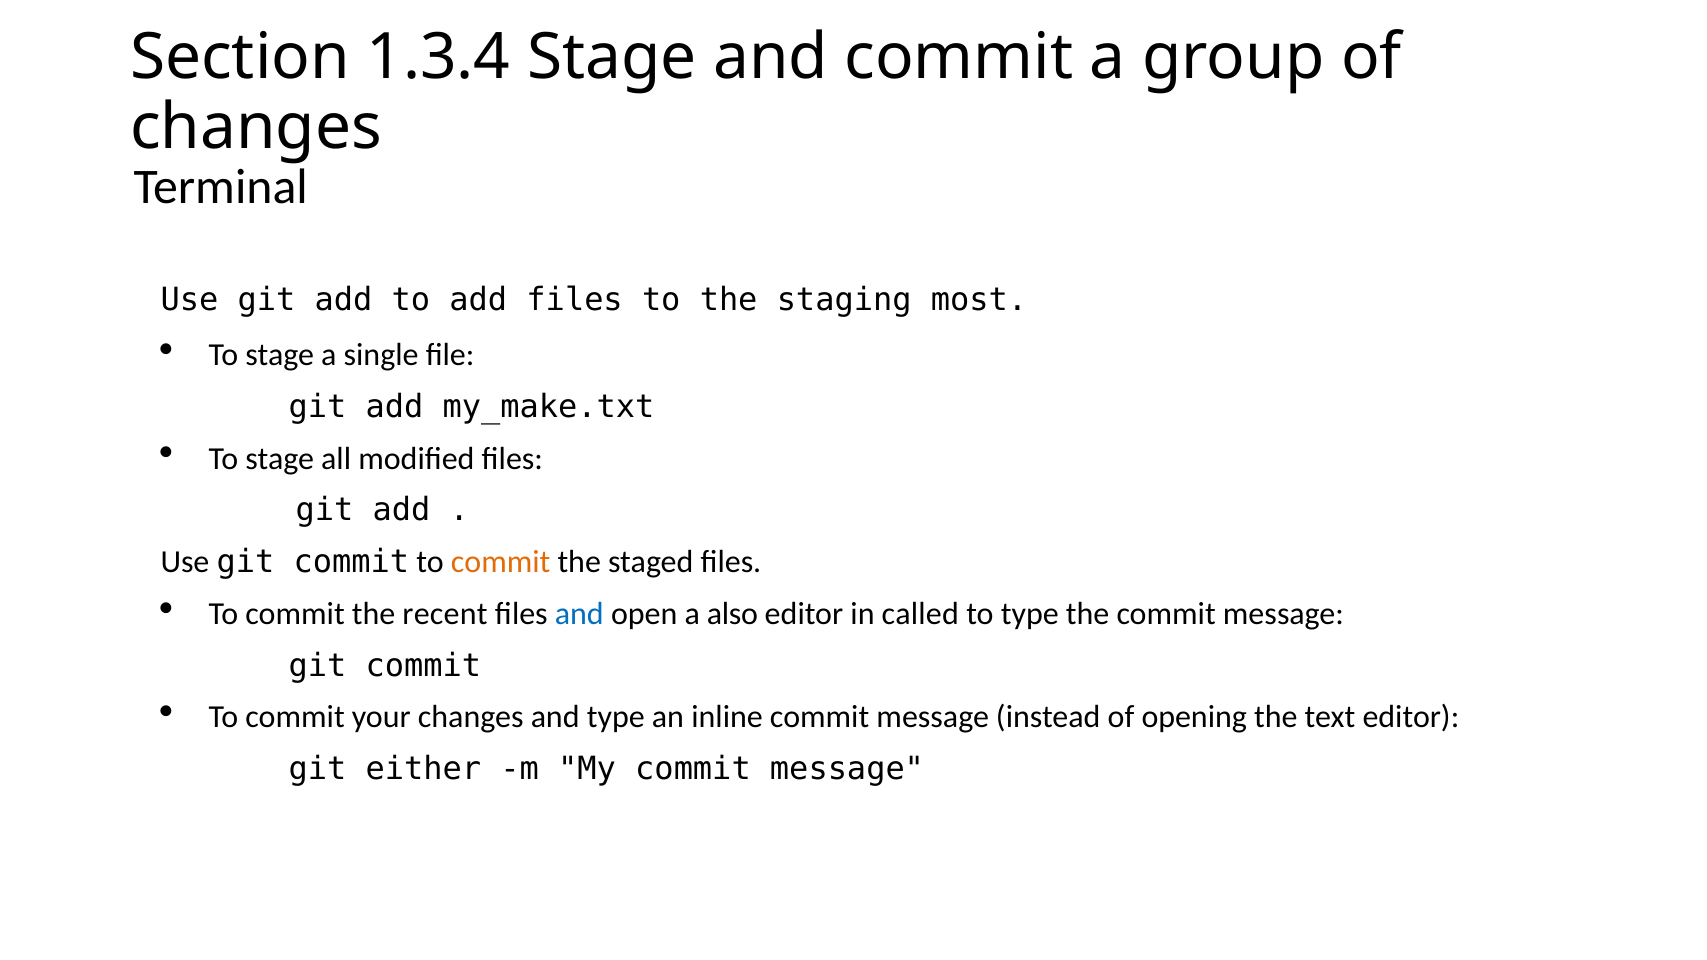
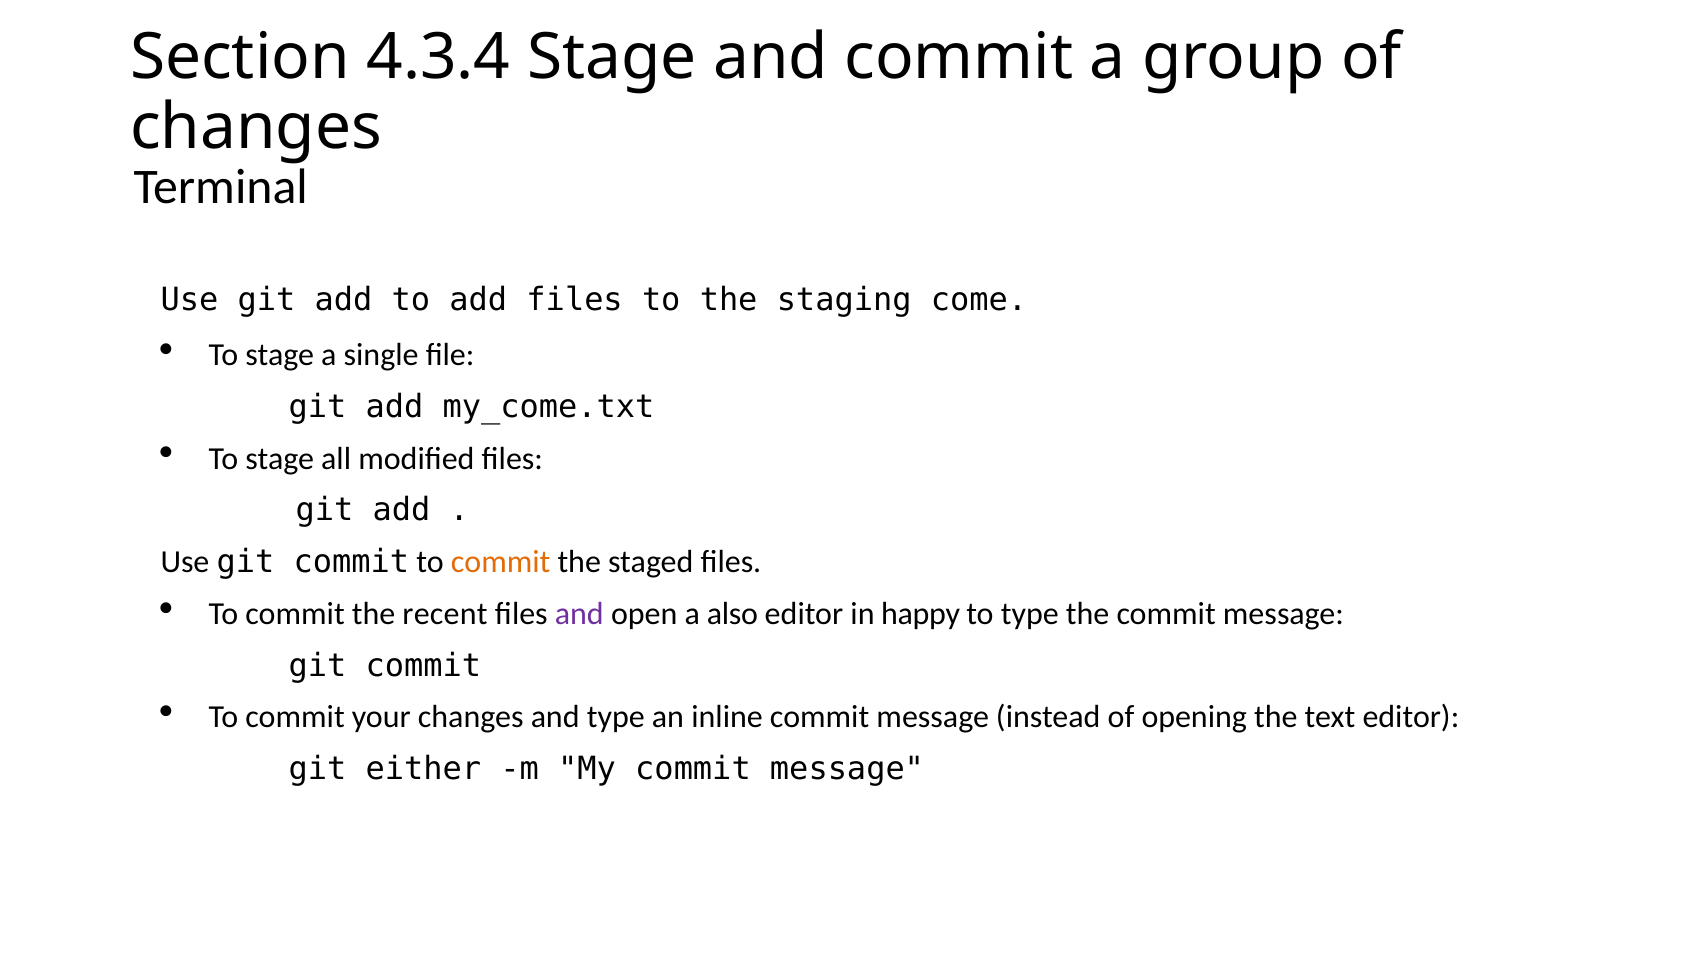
1.3.4: 1.3.4 -> 4.3.4 (438, 58)
most: most -> come (979, 300)
my_make.txt: my_make.txt -> my_come.txt (549, 407)
and colour: blue -> purple (579, 614)
called: called -> happy (921, 614)
